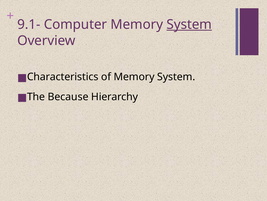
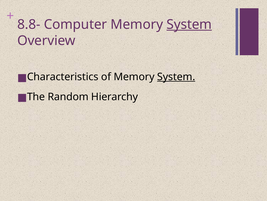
9.1-: 9.1- -> 8.8- (29, 24)
System underline: none -> present (176, 77)
Because: Because -> Random (68, 96)
